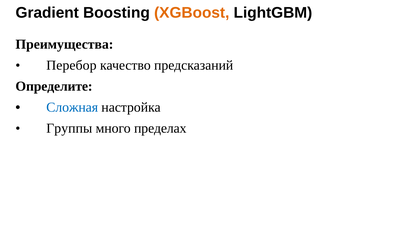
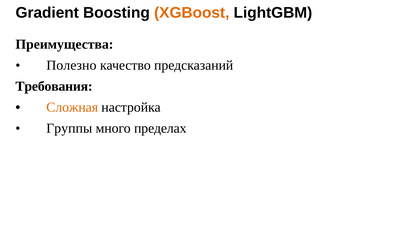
Перебор: Перебор -> Полезно (71, 65)
Определите: Определите -> Требования (54, 86)
Сложная colour: blue -> orange (72, 107)
